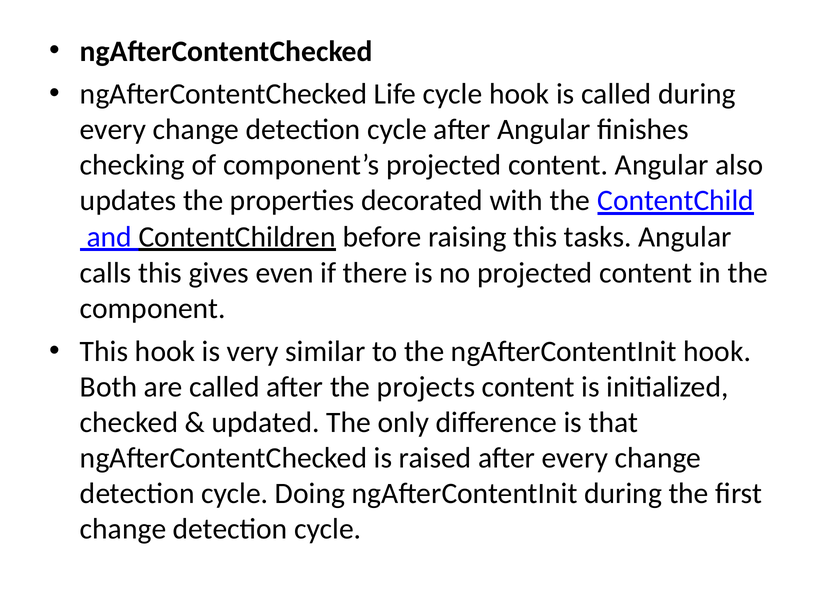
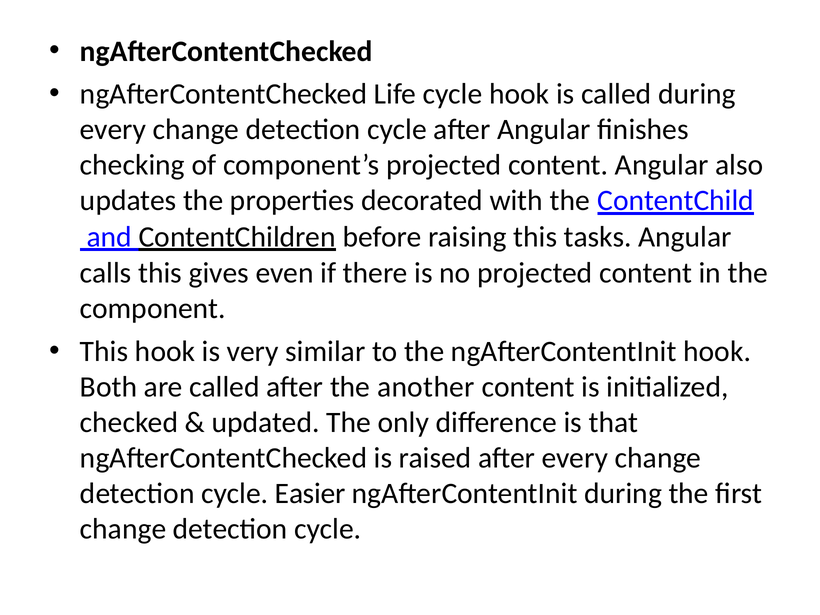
projects: projects -> another (426, 387)
Doing: Doing -> Easier (310, 493)
